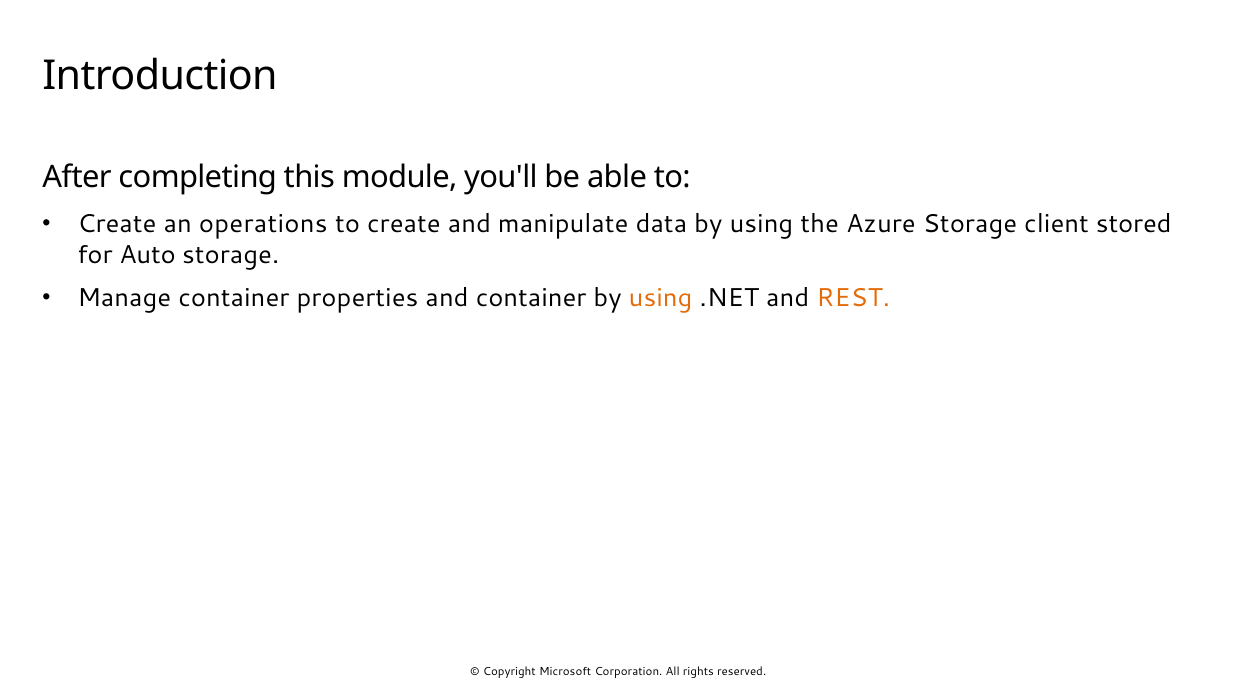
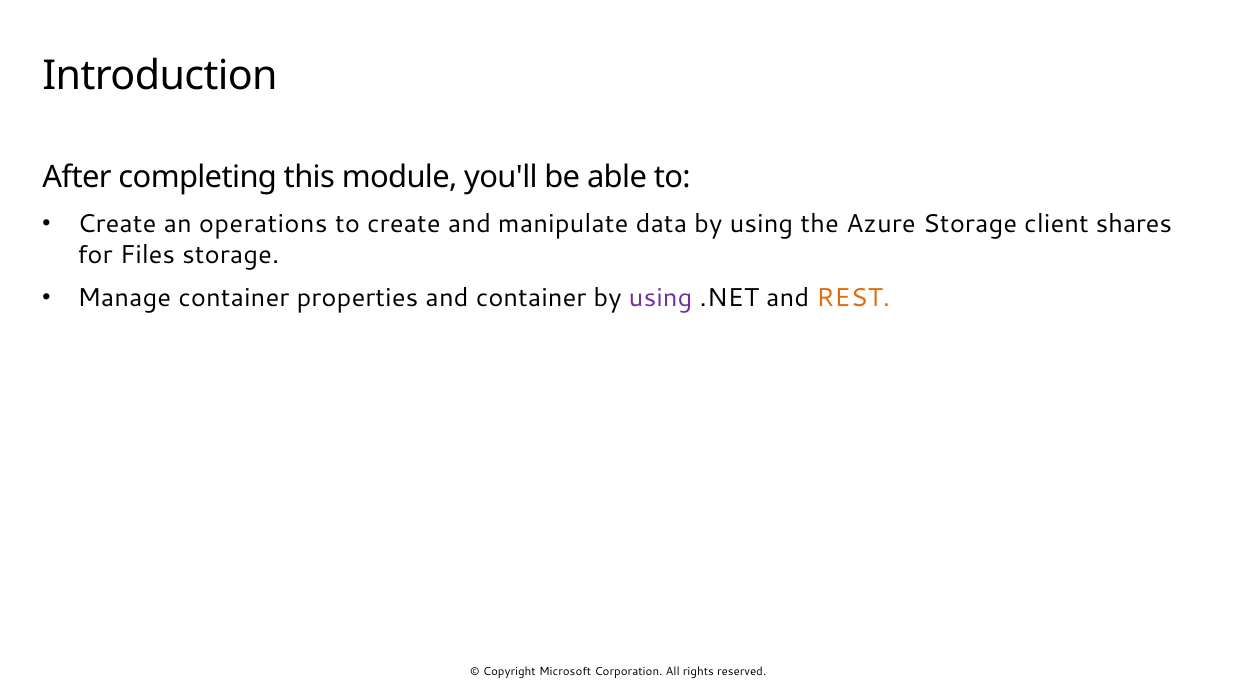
stored: stored -> shares (1134, 224)
Auto: Auto -> Files (148, 255)
using colour: orange -> purple (661, 298)
